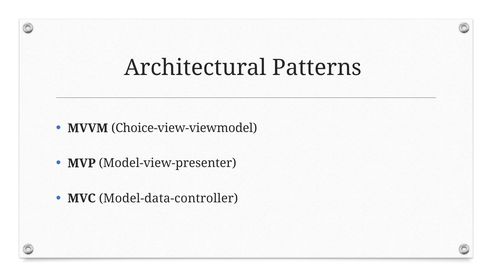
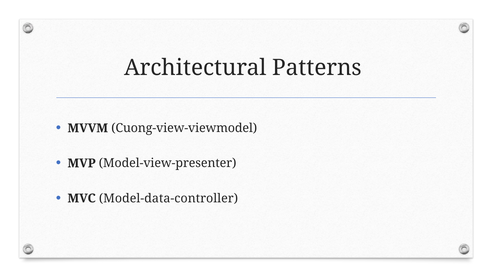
Choice-view-viewmodel: Choice-view-viewmodel -> Cuong-view-viewmodel (184, 128)
